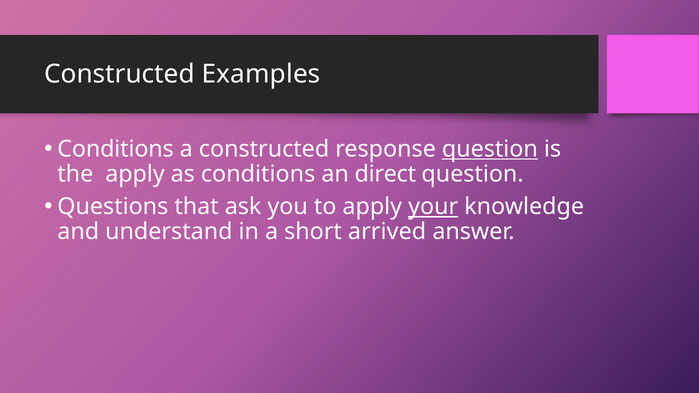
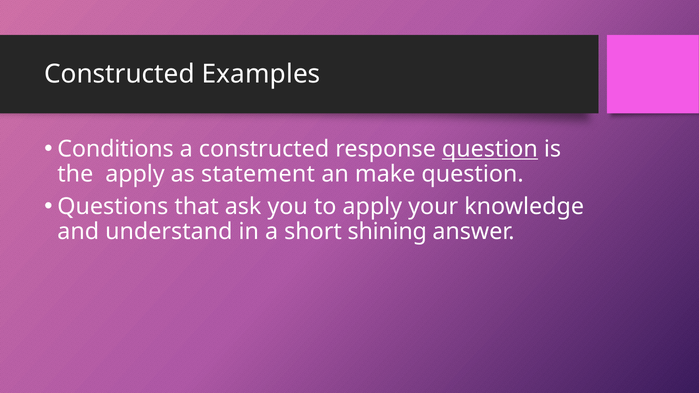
as conditions: conditions -> statement (258, 174)
direct: direct -> make (385, 174)
your underline: present -> none (433, 207)
arrived: arrived -> shining (387, 232)
